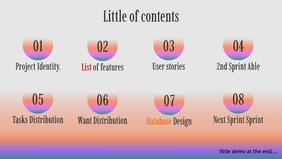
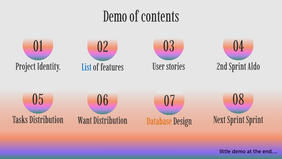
Little: Little -> Demo (115, 16)
Able: Able -> Aldo (254, 66)
List colour: red -> blue (87, 67)
